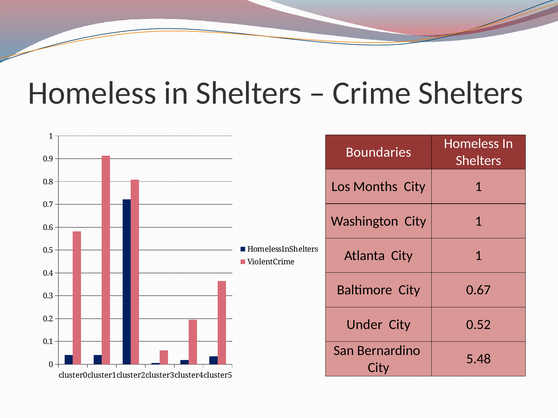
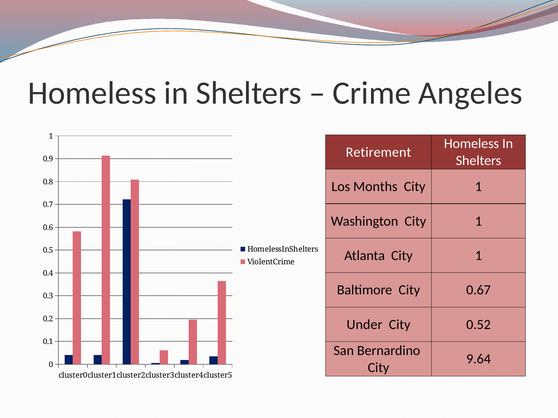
Crime Shelters: Shelters -> Angeles (470, 93)
Boundaries: Boundaries -> Retirement (378, 152)
5.48: 5.48 -> 9.64 (479, 359)
